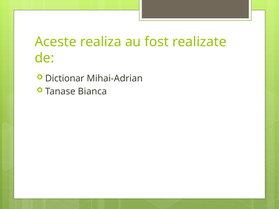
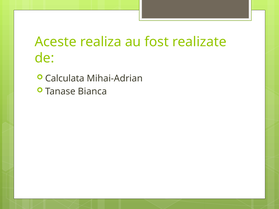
Dictionar: Dictionar -> Calculata (65, 79)
